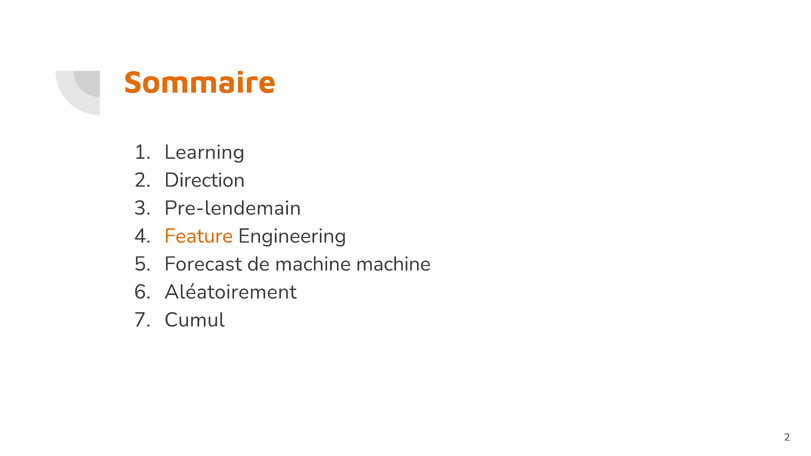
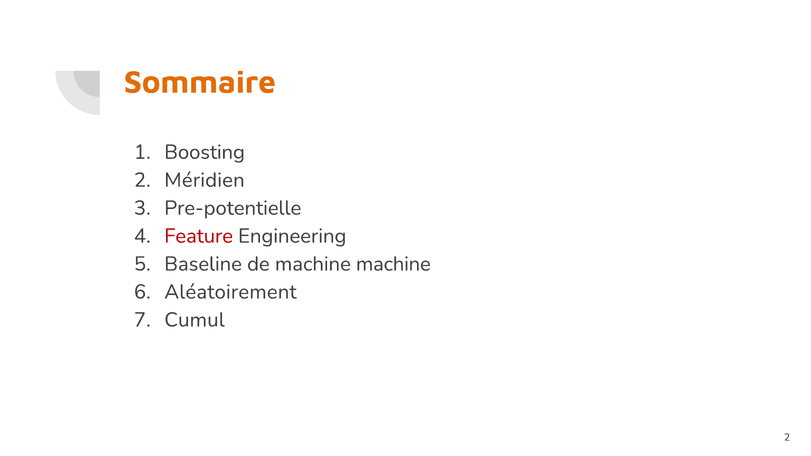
Learning: Learning -> Boosting (205, 152)
Direction: Direction -> Méridien (204, 180)
Pre-lendemain: Pre-lendemain -> Pre-potentielle (233, 208)
Feature colour: orange -> red (199, 236)
Forecast: Forecast -> Baseline (203, 264)
